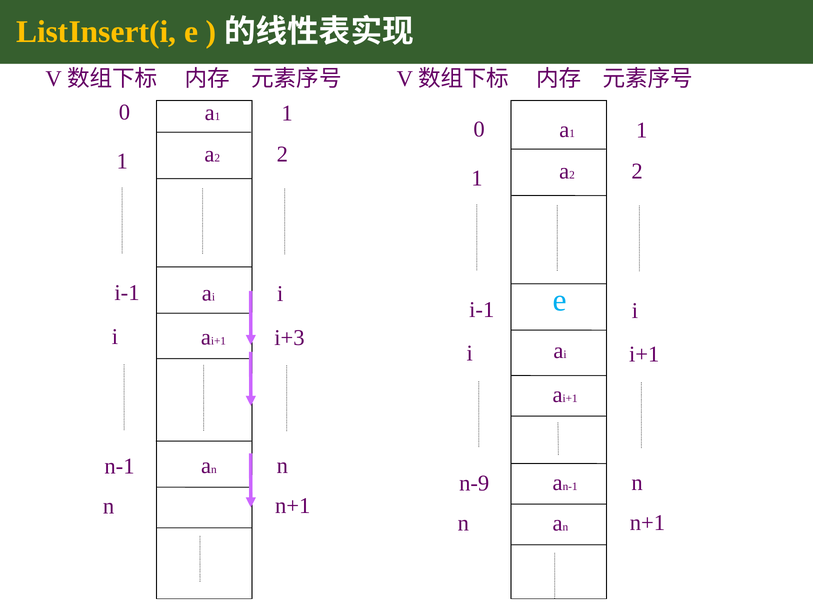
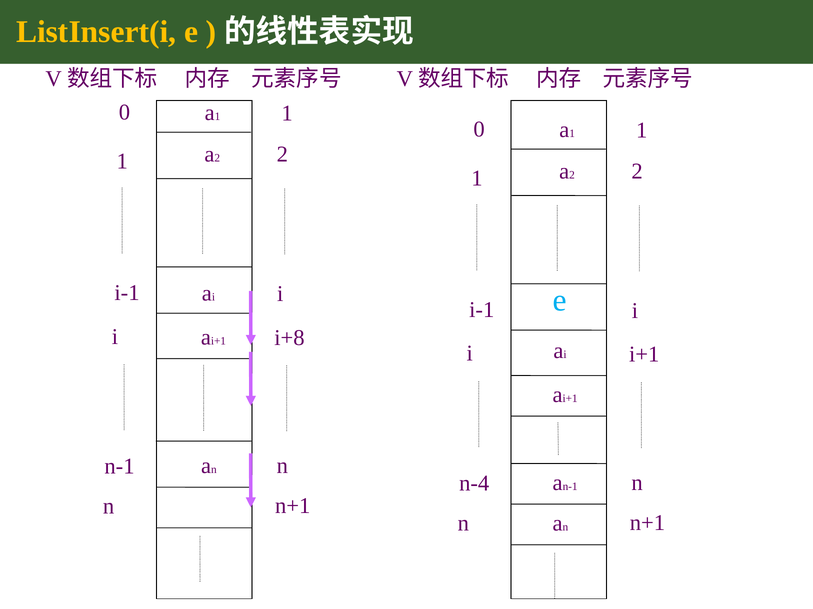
i+3: i+3 -> i+8 (289, 338)
n-9: n-9 -> n-4 (474, 484)
